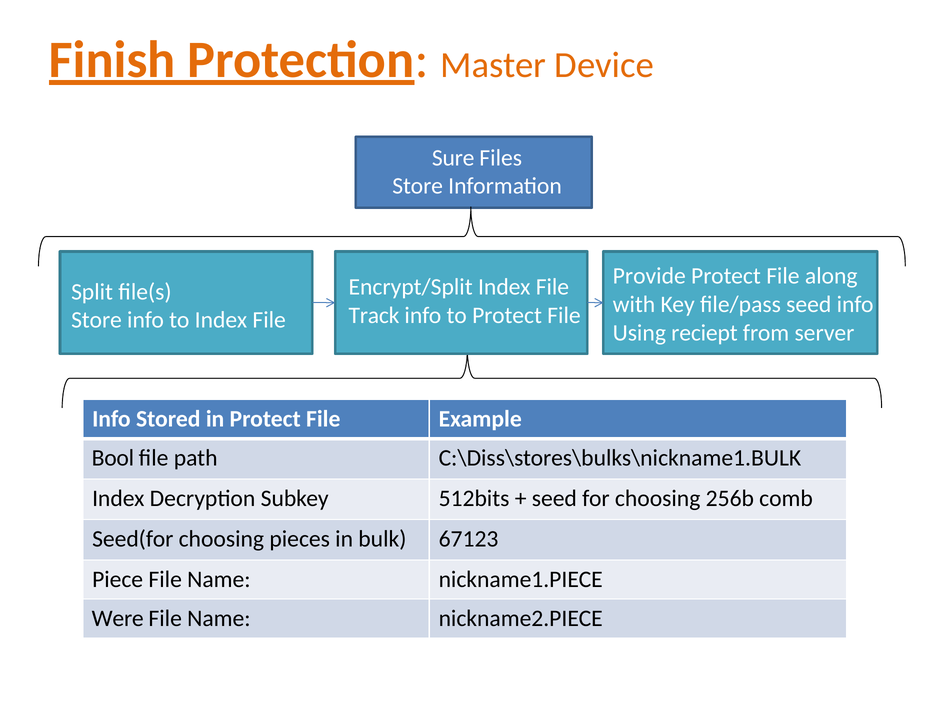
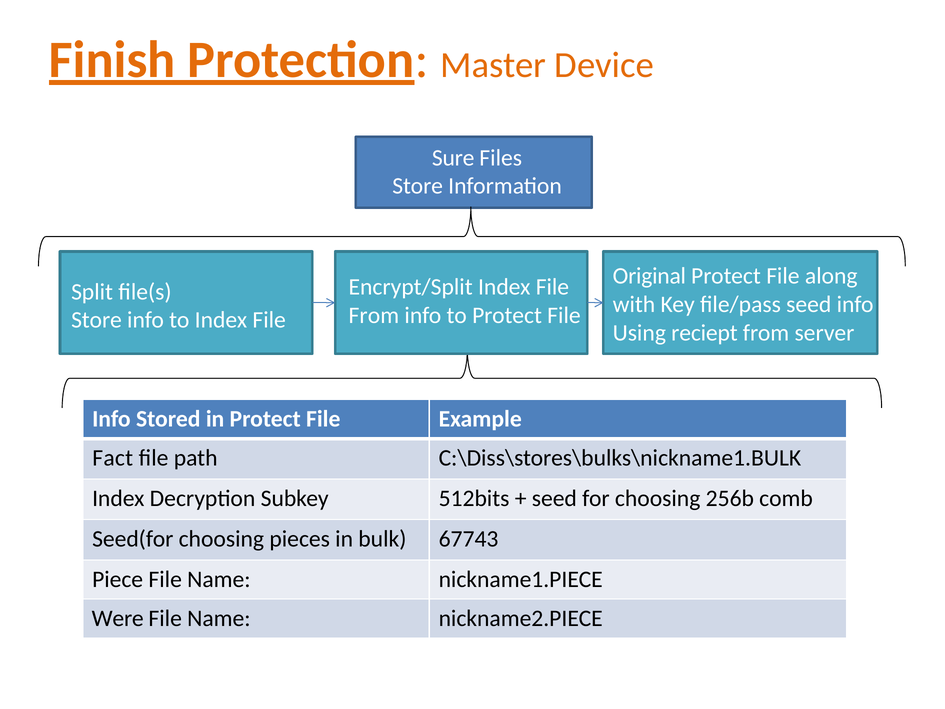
Provide: Provide -> Original (649, 276)
Track: Track -> From (374, 315)
Bool: Bool -> Fact (113, 458)
67123: 67123 -> 67743 (469, 539)
